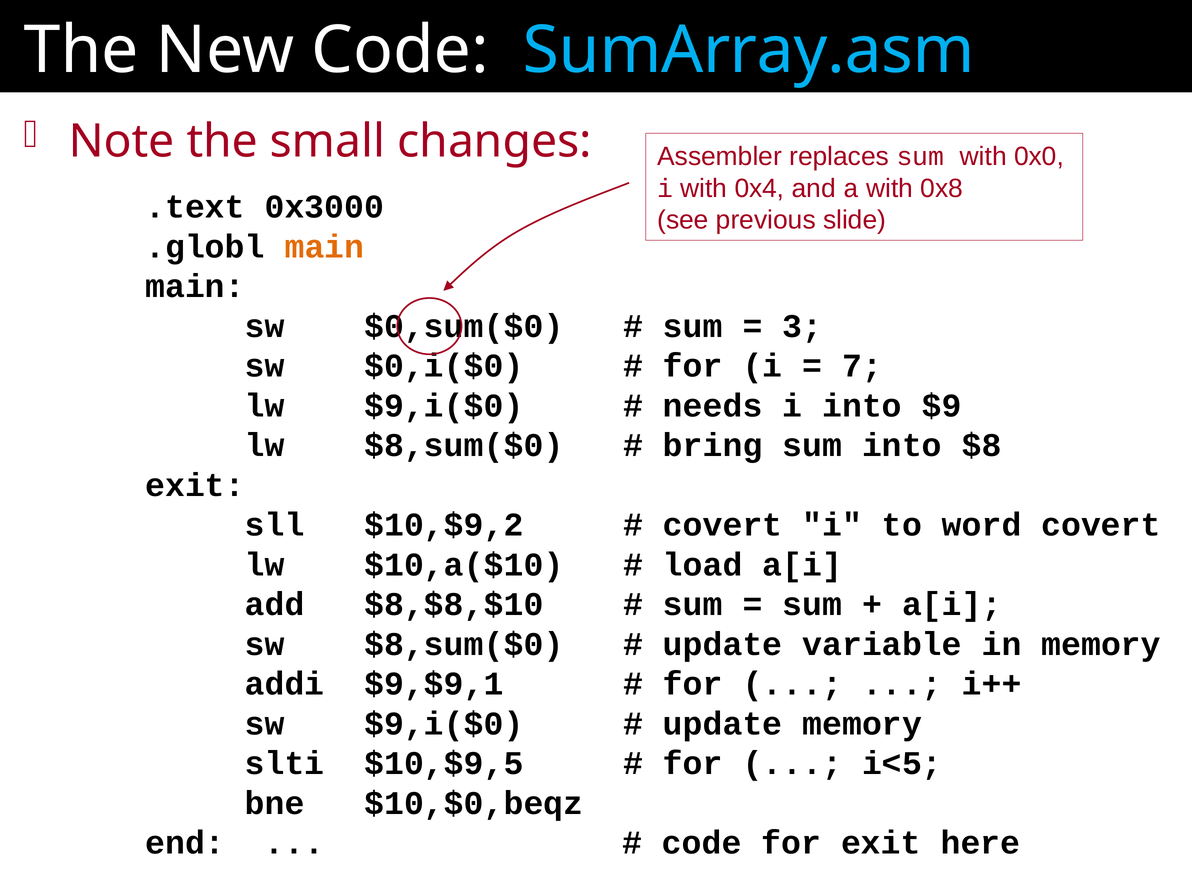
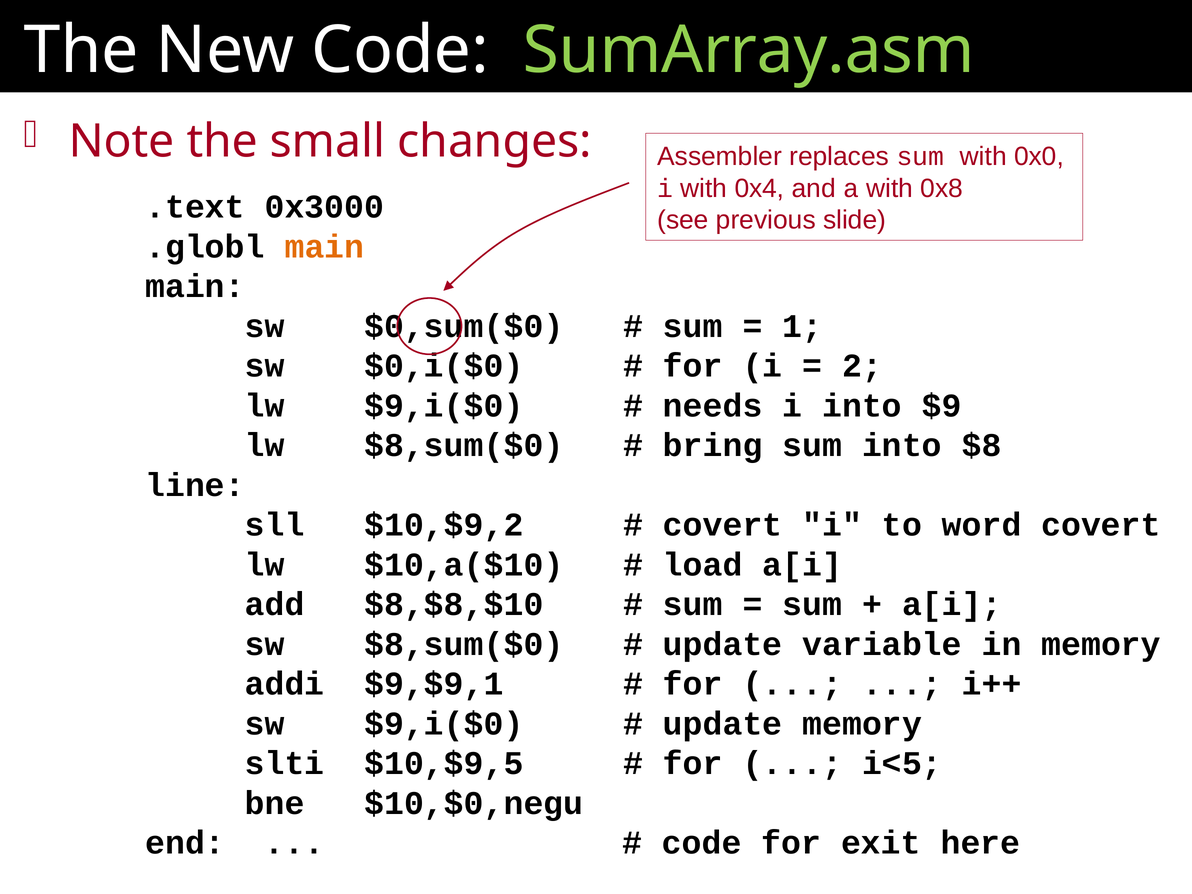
SumArray.asm colour: light blue -> light green (749, 50)
3: 3 -> 1 (802, 326)
7: 7 -> 2 (862, 366)
exit: exit -> line (195, 485)
$10,$0,beqz: $10,$0,beqz -> $10,$0,negu (474, 803)
